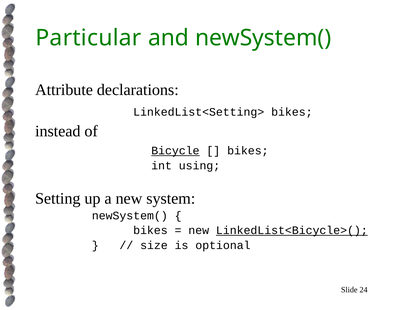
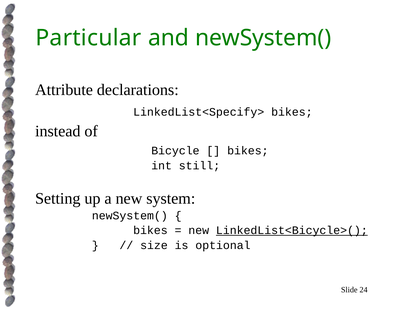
LinkedList<Setting>: LinkedList<Setting> -> LinkedList<Specify> (199, 112)
Bicycle underline: present -> none (175, 151)
using: using -> still (200, 166)
